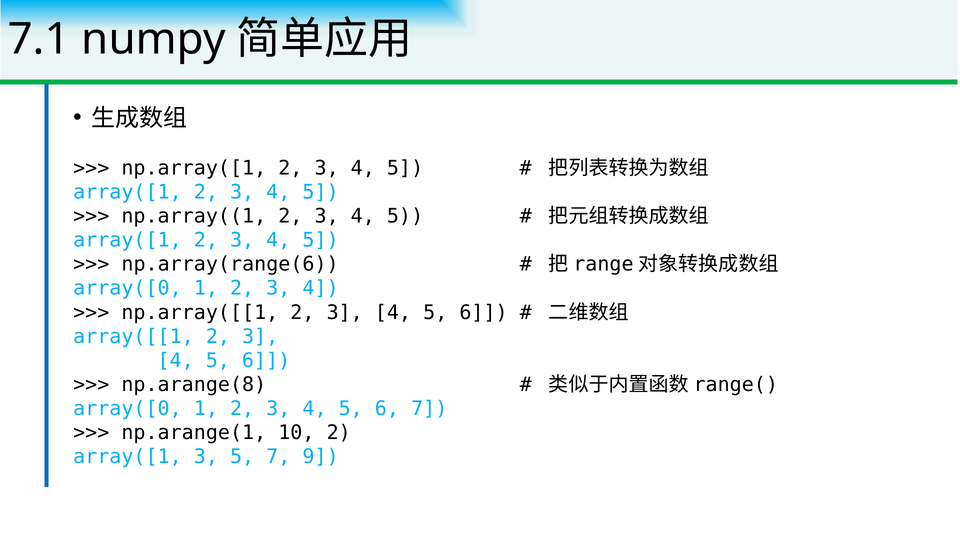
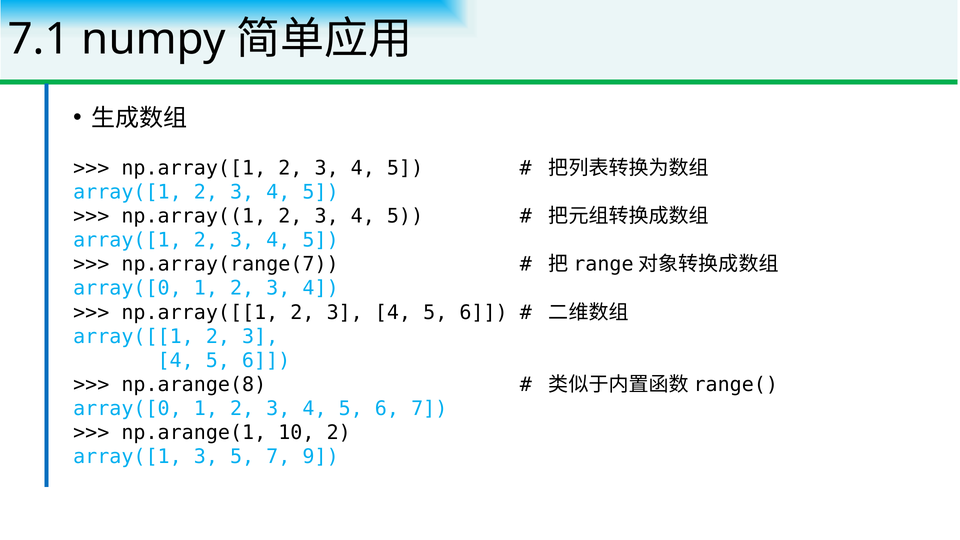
np.array(range(6: np.array(range(6 -> np.array(range(7 (230, 264)
